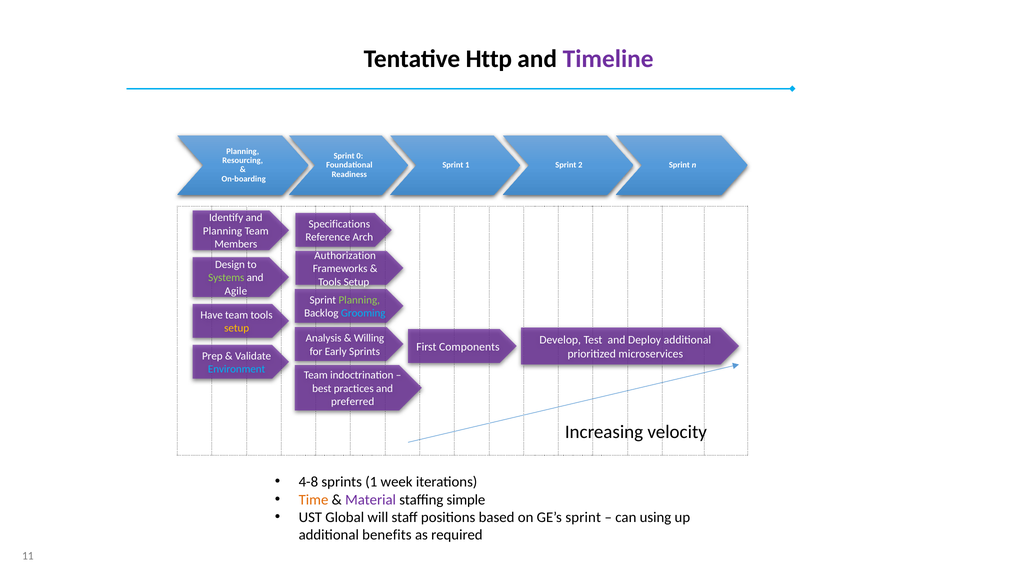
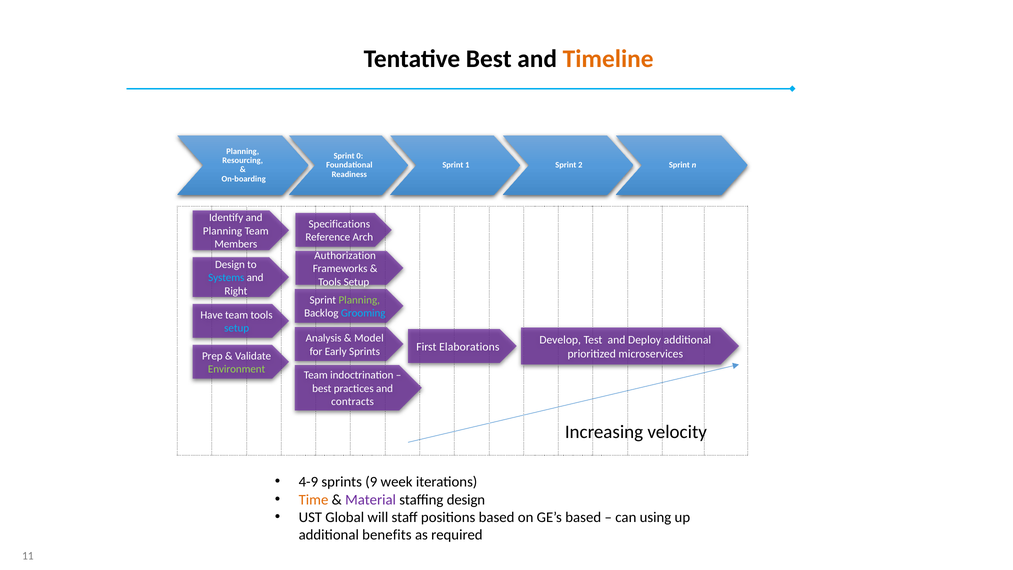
Tentative Http: Http -> Best (489, 59)
Timeline colour: purple -> orange (608, 59)
Systems colour: light green -> light blue (226, 278)
Agile: Agile -> Right (236, 291)
setup colour: yellow -> light blue (237, 328)
Willing: Willing -> Model (369, 338)
Components: Components -> Elaborations (469, 347)
Environment colour: light blue -> light green (237, 369)
preferred: preferred -> contracts (353, 402)
4-8: 4-8 -> 4-9 (308, 482)
sprints 1: 1 -> 9 (371, 482)
staffing simple: simple -> design (466, 499)
GE’s sprint: sprint -> based (583, 517)
